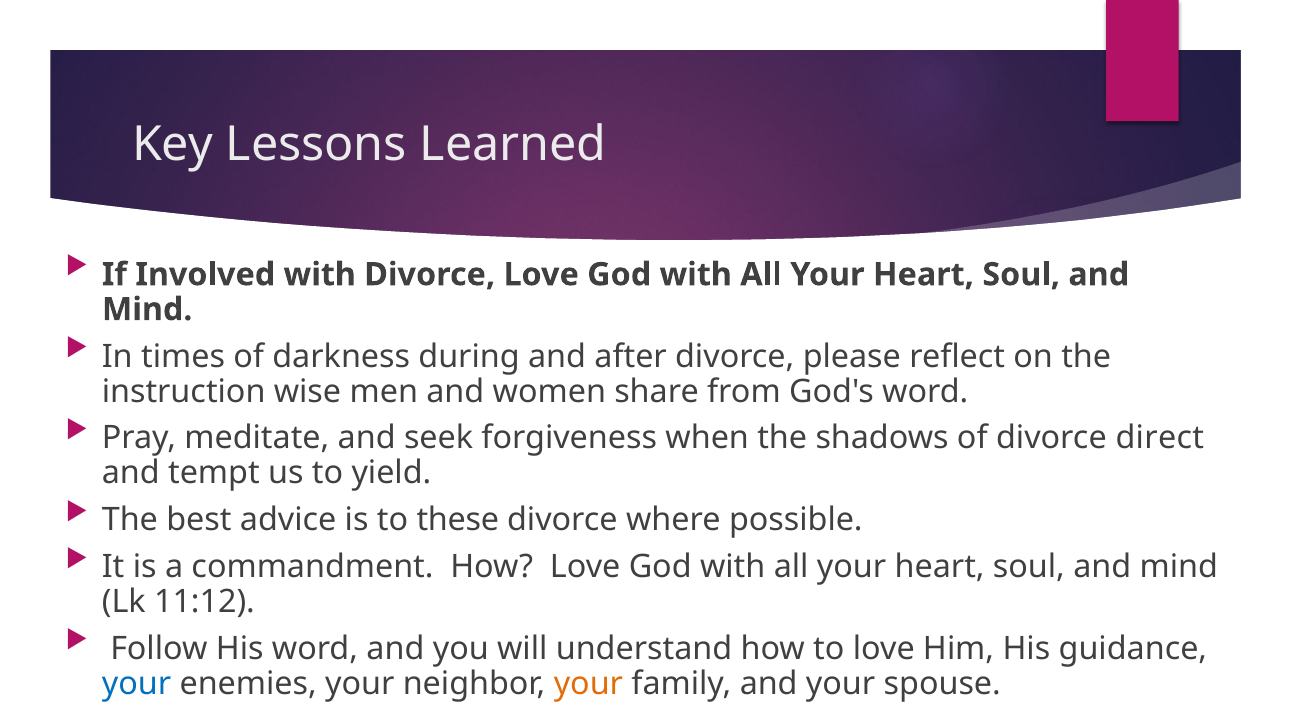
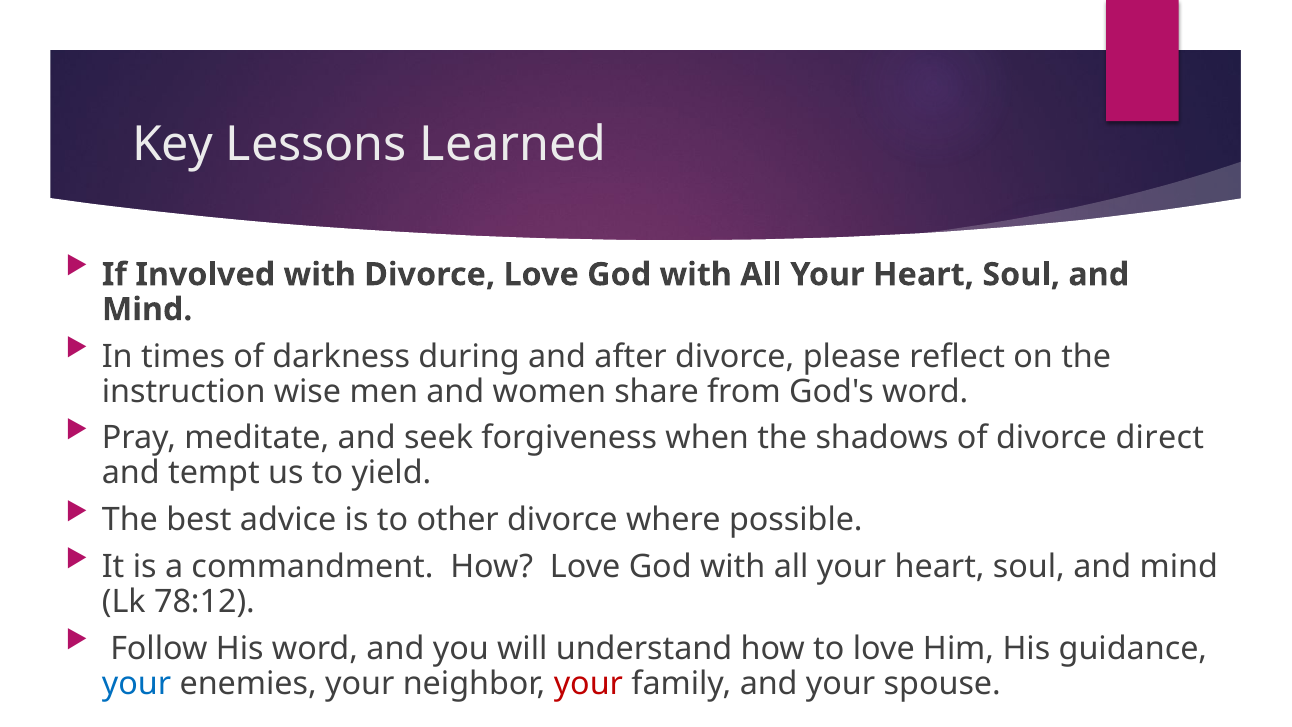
these: these -> other (458, 520)
11:12: 11:12 -> 78:12 (204, 602)
your colour: orange -> red (588, 684)
